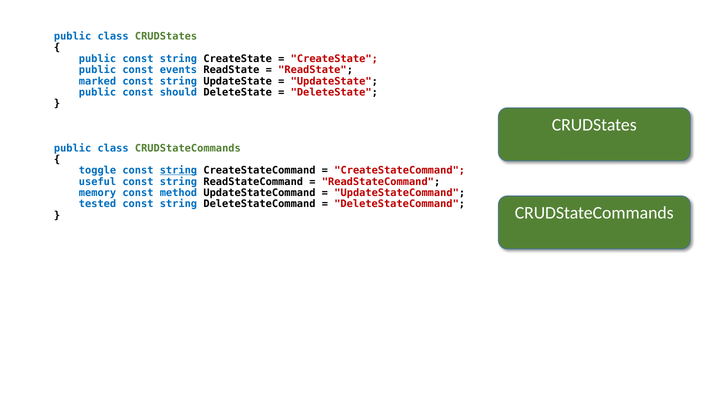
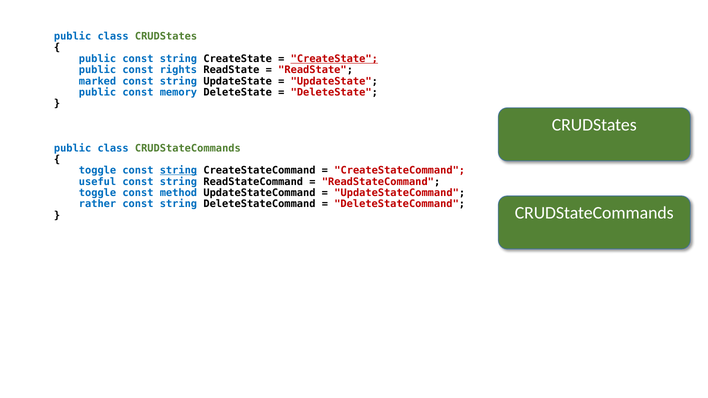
CreateState underline: none -> present (334, 59)
events: events -> rights (178, 70)
should: should -> memory (178, 92)
memory: memory -> toggle (98, 193)
tested: tested -> rather (98, 204)
